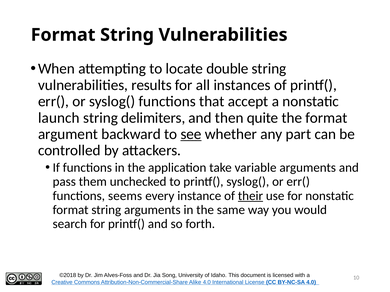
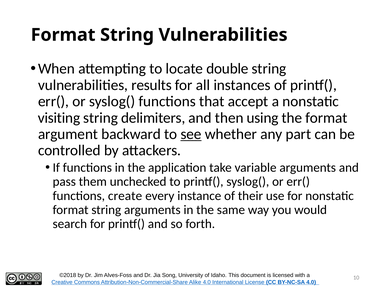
launch: launch -> visiting (59, 118)
quite: quite -> using (263, 118)
seems: seems -> create (125, 196)
their underline: present -> none (250, 196)
